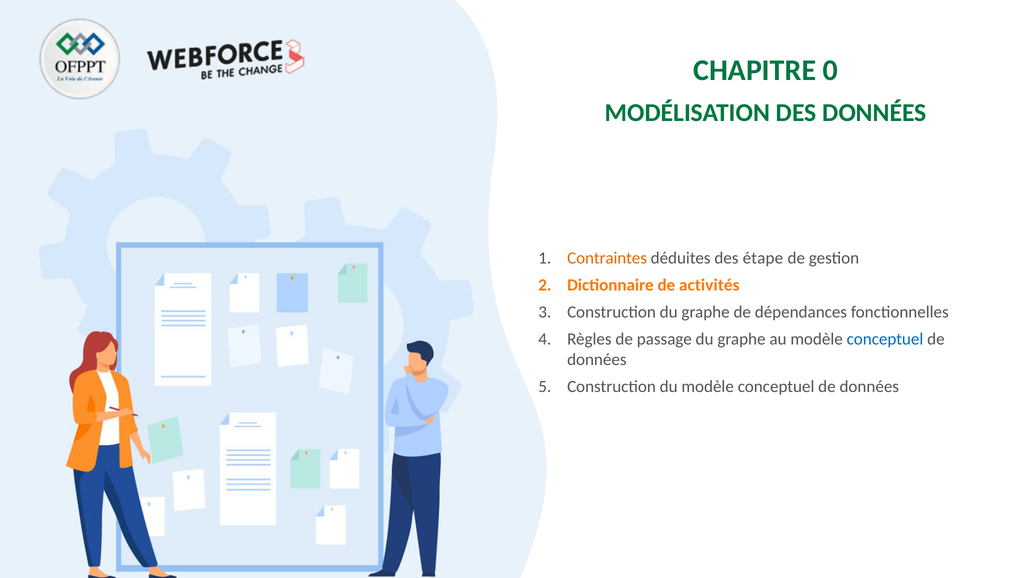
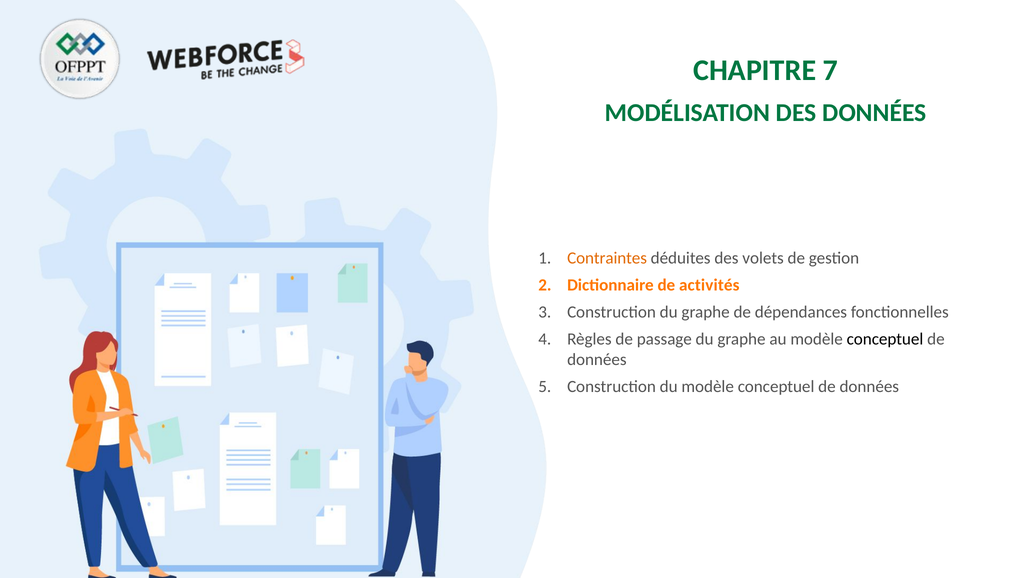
0: 0 -> 7 (830, 70)
étape: étape -> volets (763, 258)
conceptuel colour: blue -> black (885, 339)
